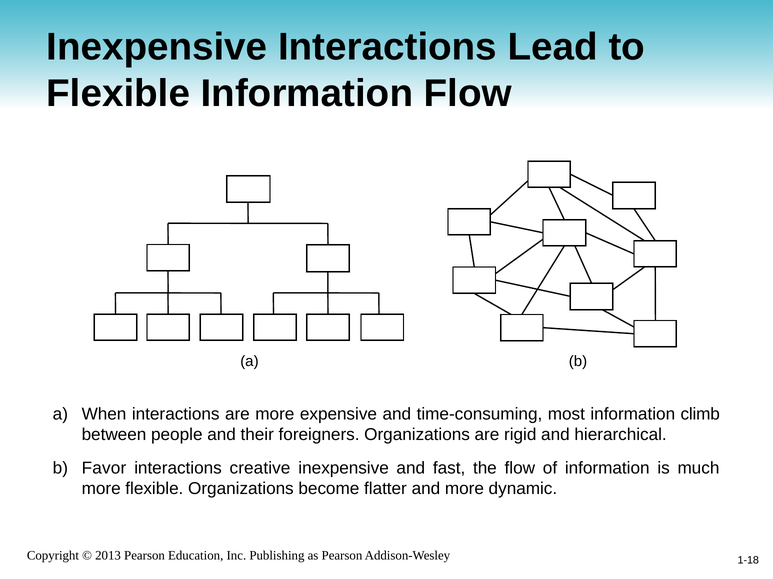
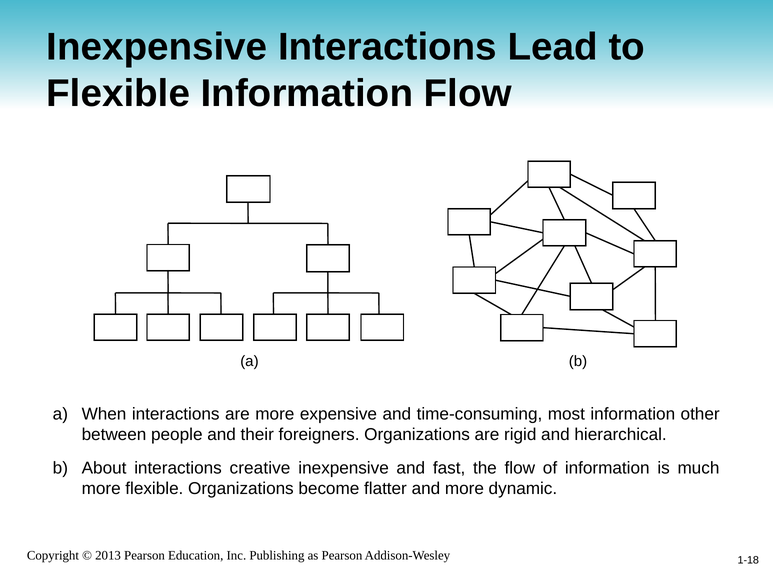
climb: climb -> other (700, 415)
Favor: Favor -> About (104, 469)
